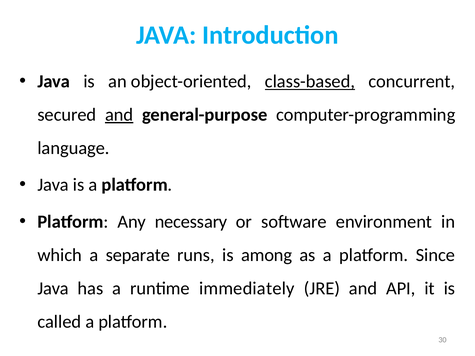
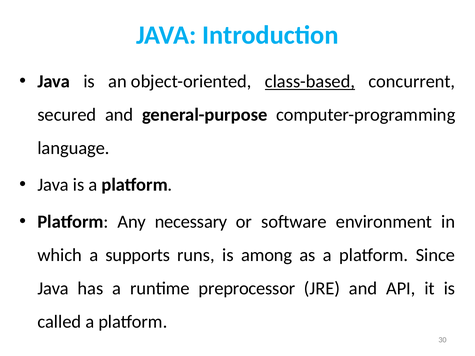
and underline: present -> none (119, 115)
separate: separate -> supports (138, 255)
immediately: immediately -> preprocessor (247, 289)
